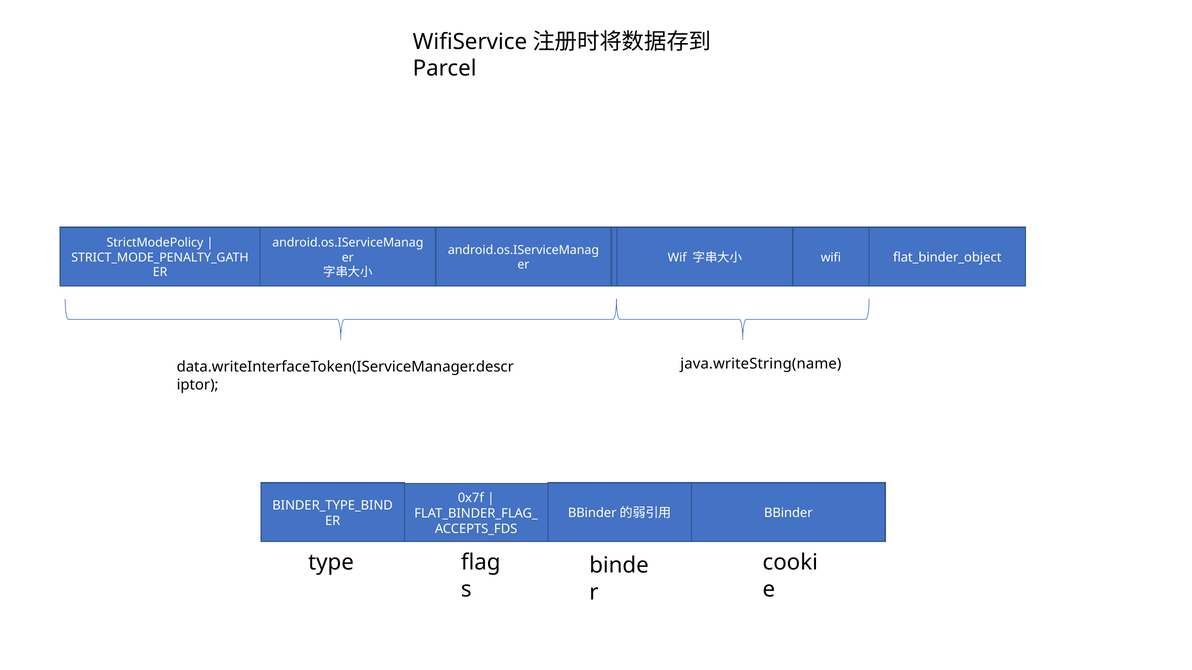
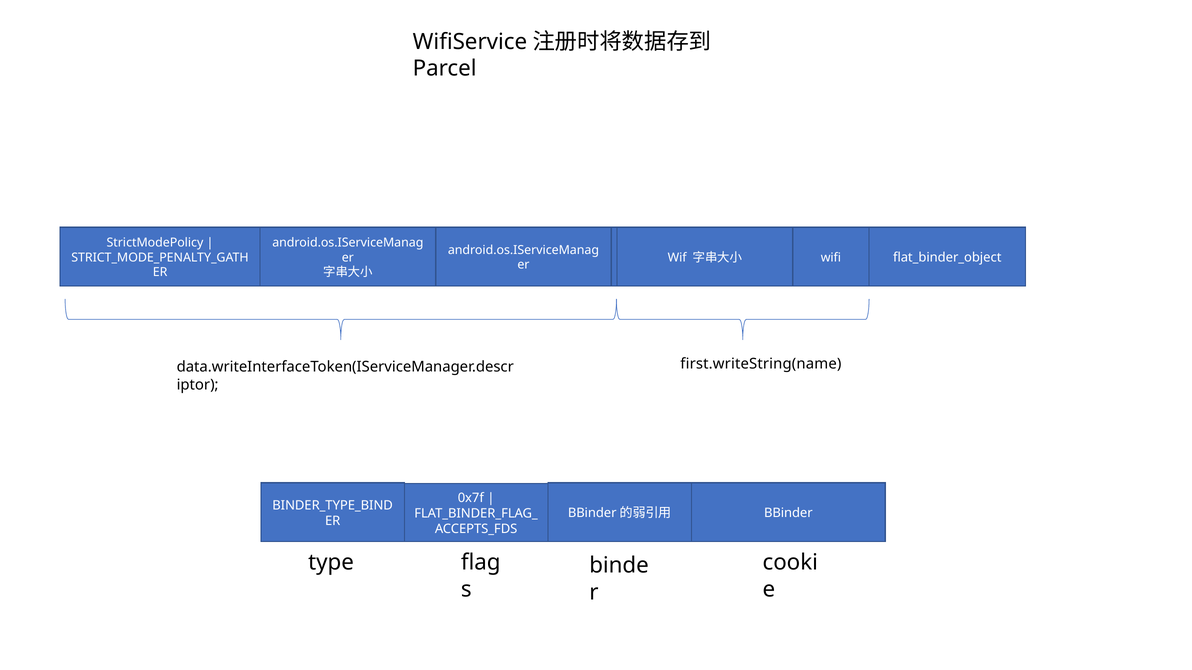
java.writeString(name: java.writeString(name -> first.writeString(name (761, 364)
